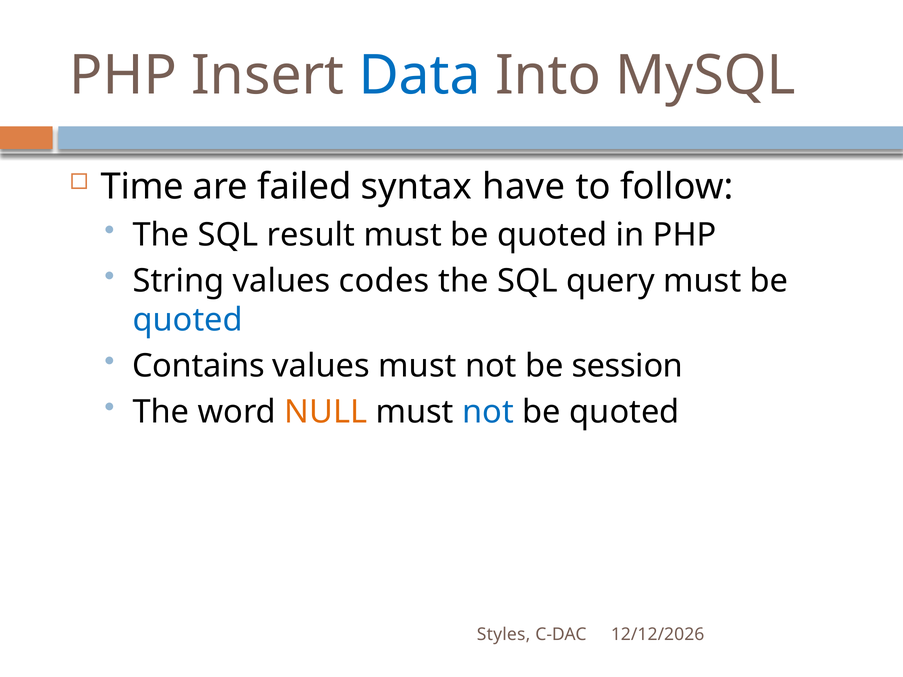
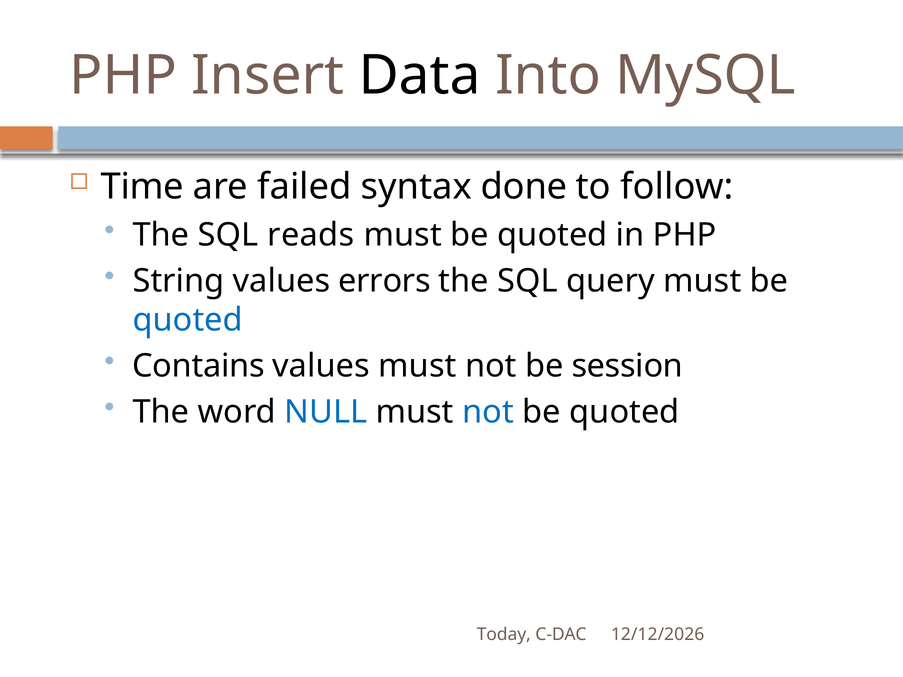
Data colour: blue -> black (420, 75)
have: have -> done (524, 187)
result: result -> reads (311, 235)
codes: codes -> errors (384, 281)
NULL colour: orange -> blue (326, 412)
Styles: Styles -> Today (504, 635)
